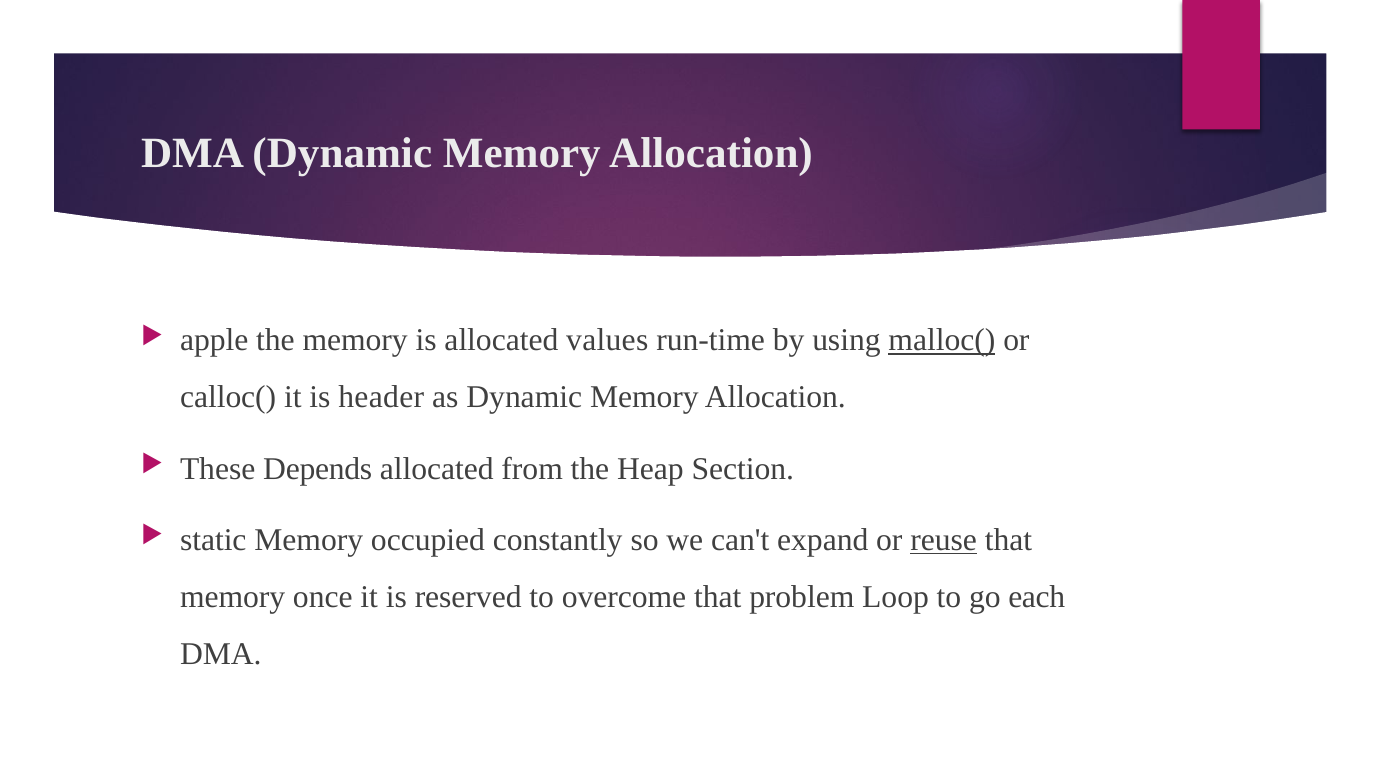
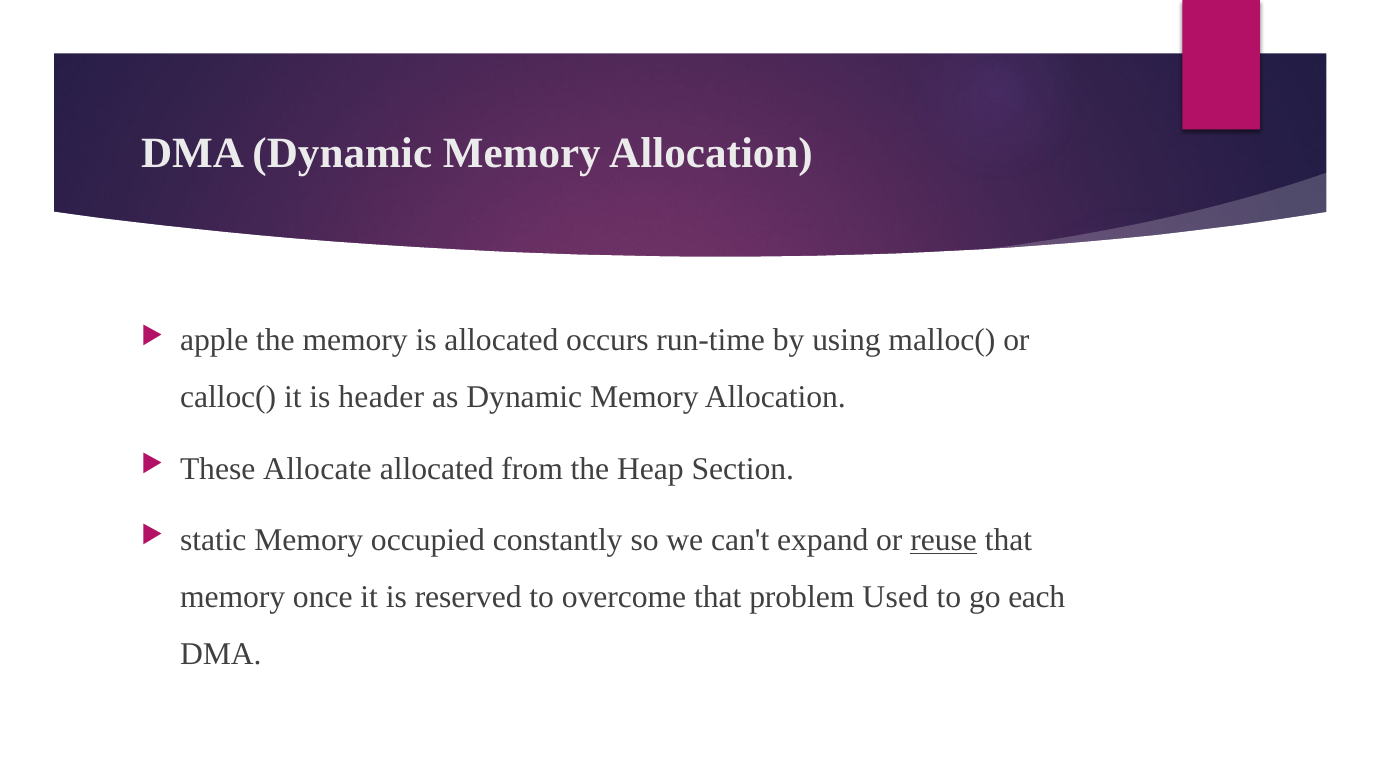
values: values -> occurs (607, 340)
malloc( underline: present -> none (942, 340)
Depends: Depends -> Allocate (317, 468)
Loop: Loop -> Used (895, 597)
